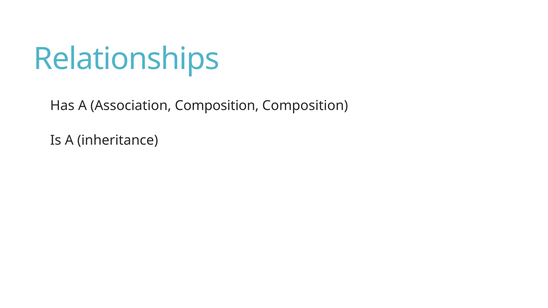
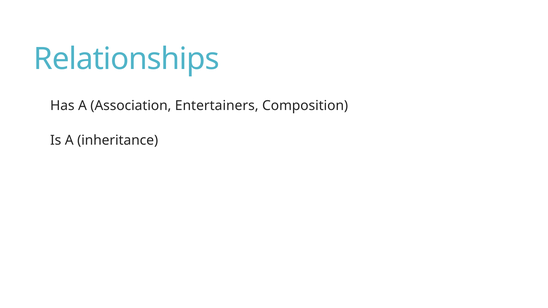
Association Composition: Composition -> Entertainers (217, 106)
